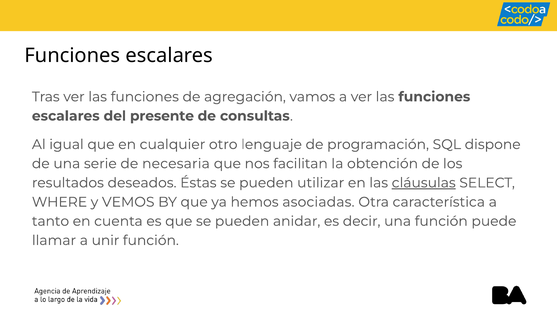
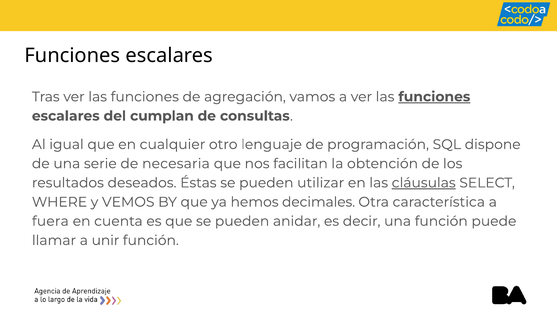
funciones underline: none -> present (434, 97)
presente: presente -> cumplan (162, 116)
asociadas: asociadas -> decimales (319, 202)
tanto: tanto -> fuera (50, 221)
